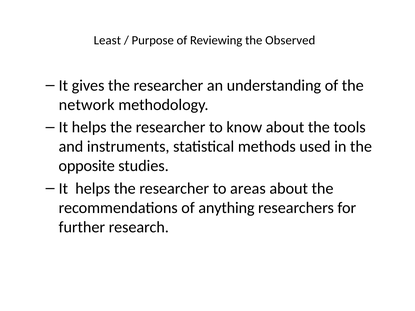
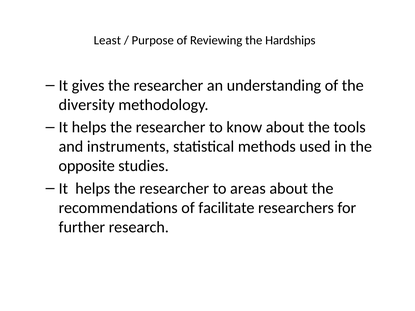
Observed: Observed -> Hardships (290, 40)
network: network -> diversity (87, 105)
anything: anything -> facilitate (226, 208)
